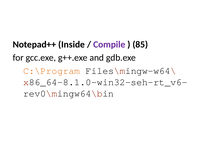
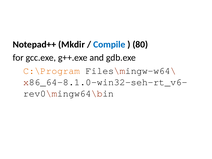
Inside: Inside -> Mkdir (72, 44)
Compile colour: purple -> blue (109, 44)
85: 85 -> 80 (140, 44)
